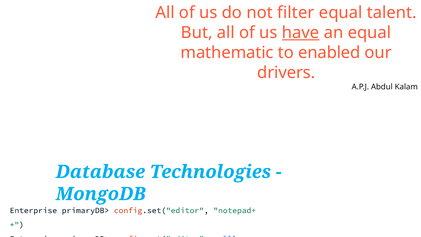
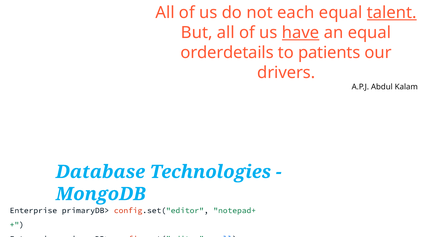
filter: filter -> each (296, 13)
talent underline: none -> present (392, 13)
mathematic: mathematic -> orderdetails (227, 53)
enabled: enabled -> patients (329, 53)
